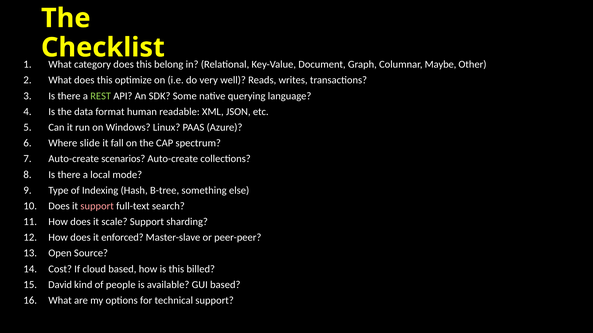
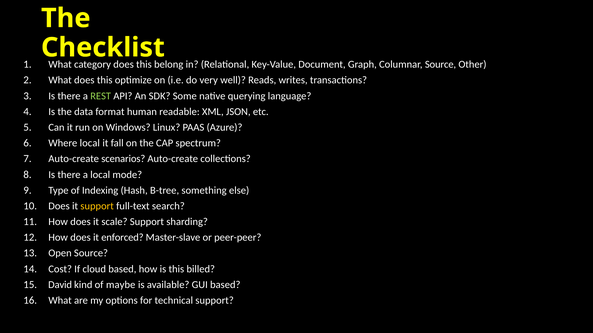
Columnar Maybe: Maybe -> Source (441, 65)
Where slide: slide -> local (90, 143)
support colour: pink -> yellow (97, 206)
people: people -> maybe (121, 285)
